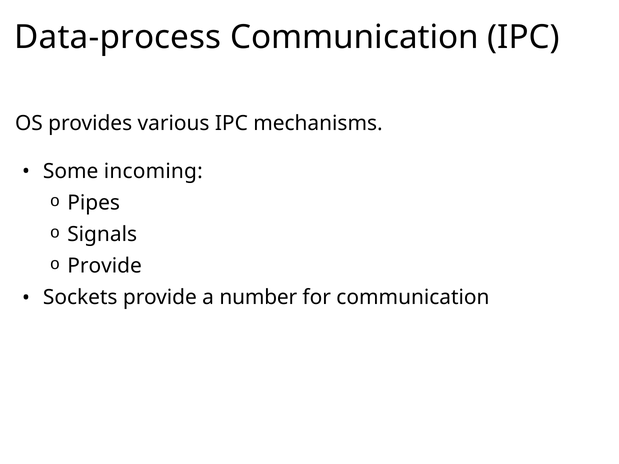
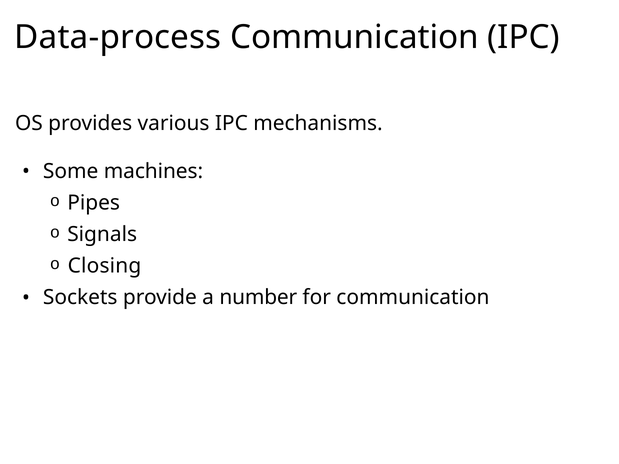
incoming: incoming -> machines (153, 171)
Provide: Provide -> Closing (104, 266)
